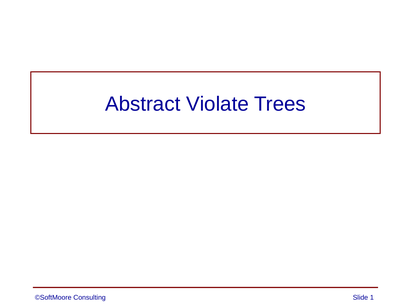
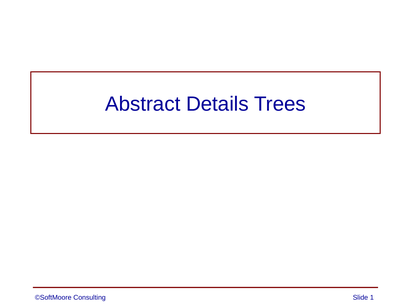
Violate: Violate -> Details (217, 104)
